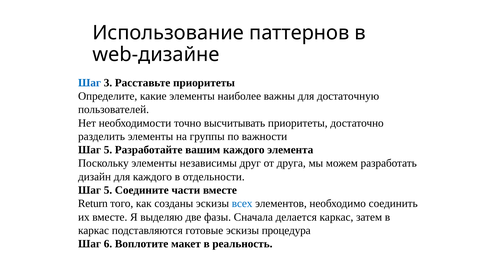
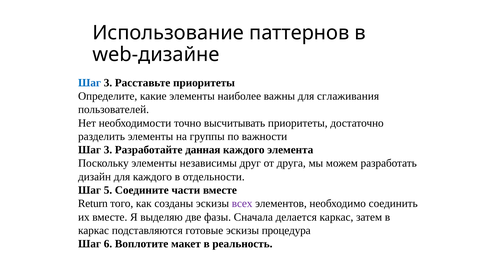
достаточную: достаточную -> сглаживания (348, 96)
5: 5 -> 3 (108, 150)
вашим: вашим -> данная (203, 150)
всех colour: blue -> purple (242, 203)
